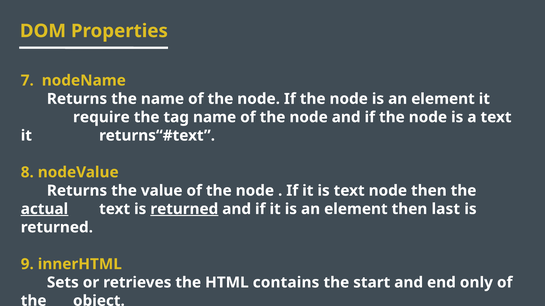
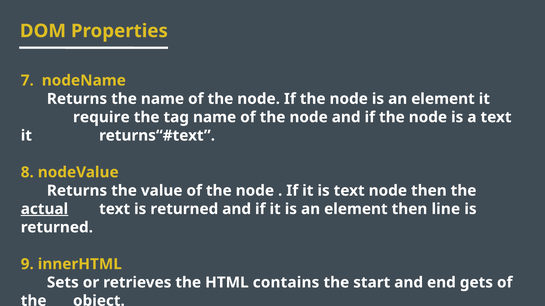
returned underline: present -> none (184, 209)
last: last -> line (446, 209)
only: only -> gets (476, 283)
